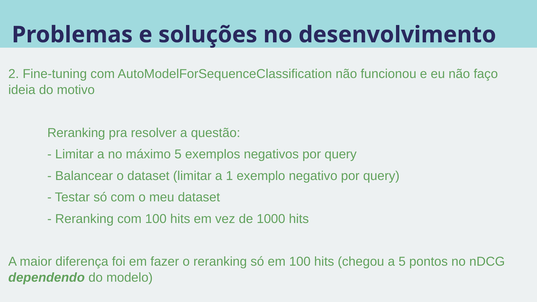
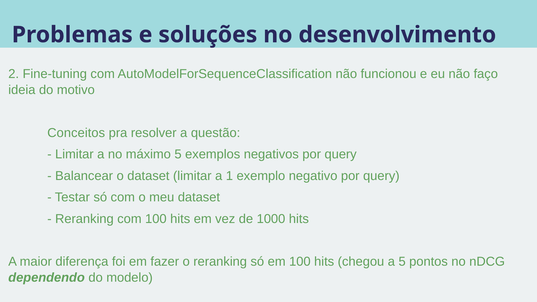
Reranking: Reranking -> Conceitos (76, 133)
